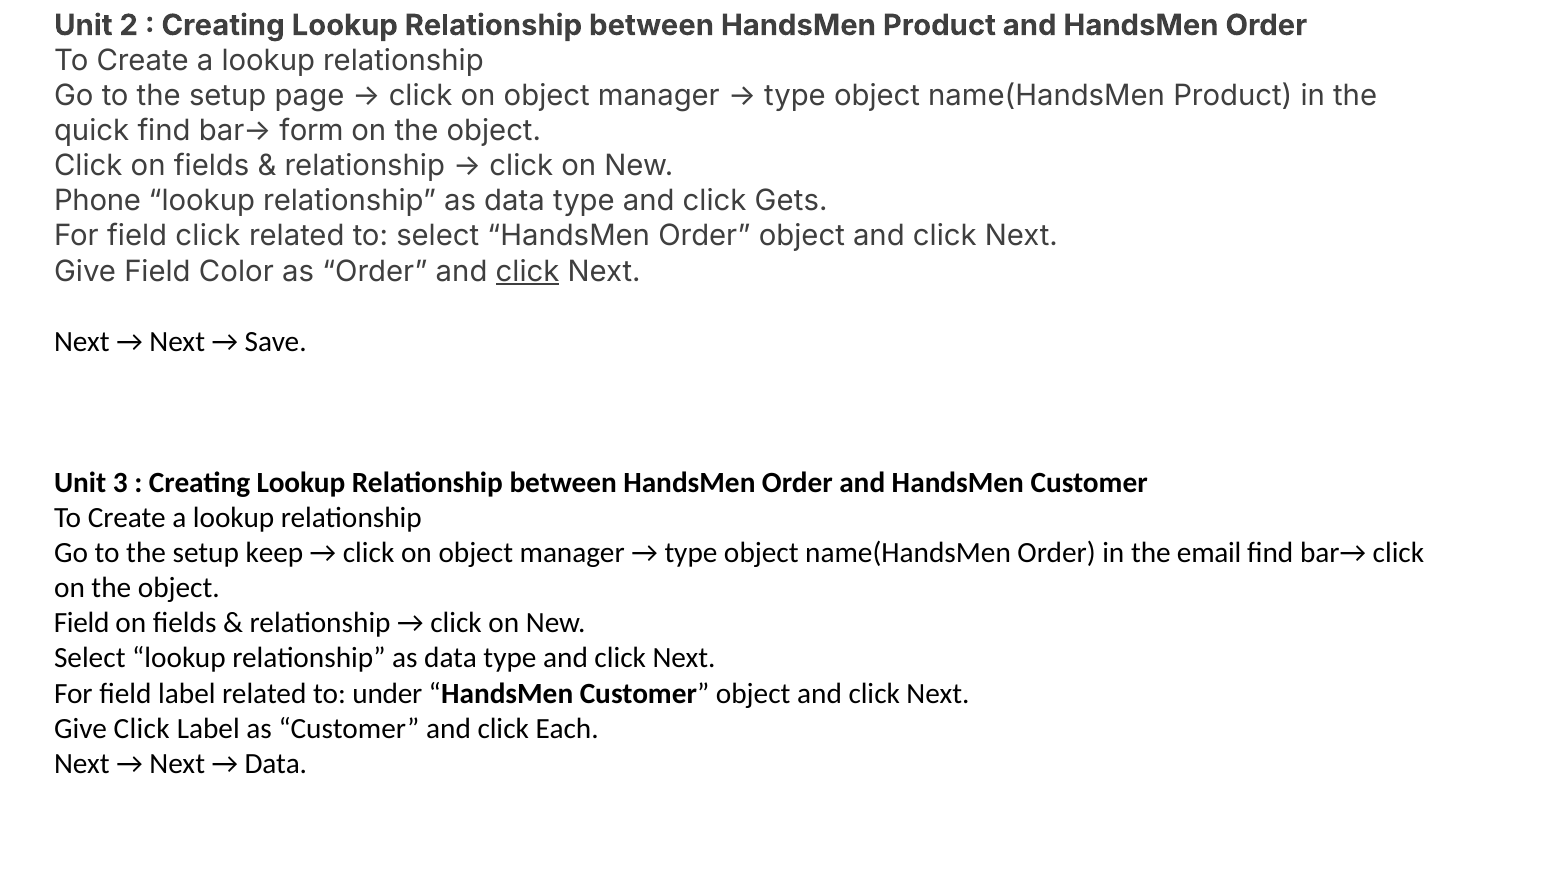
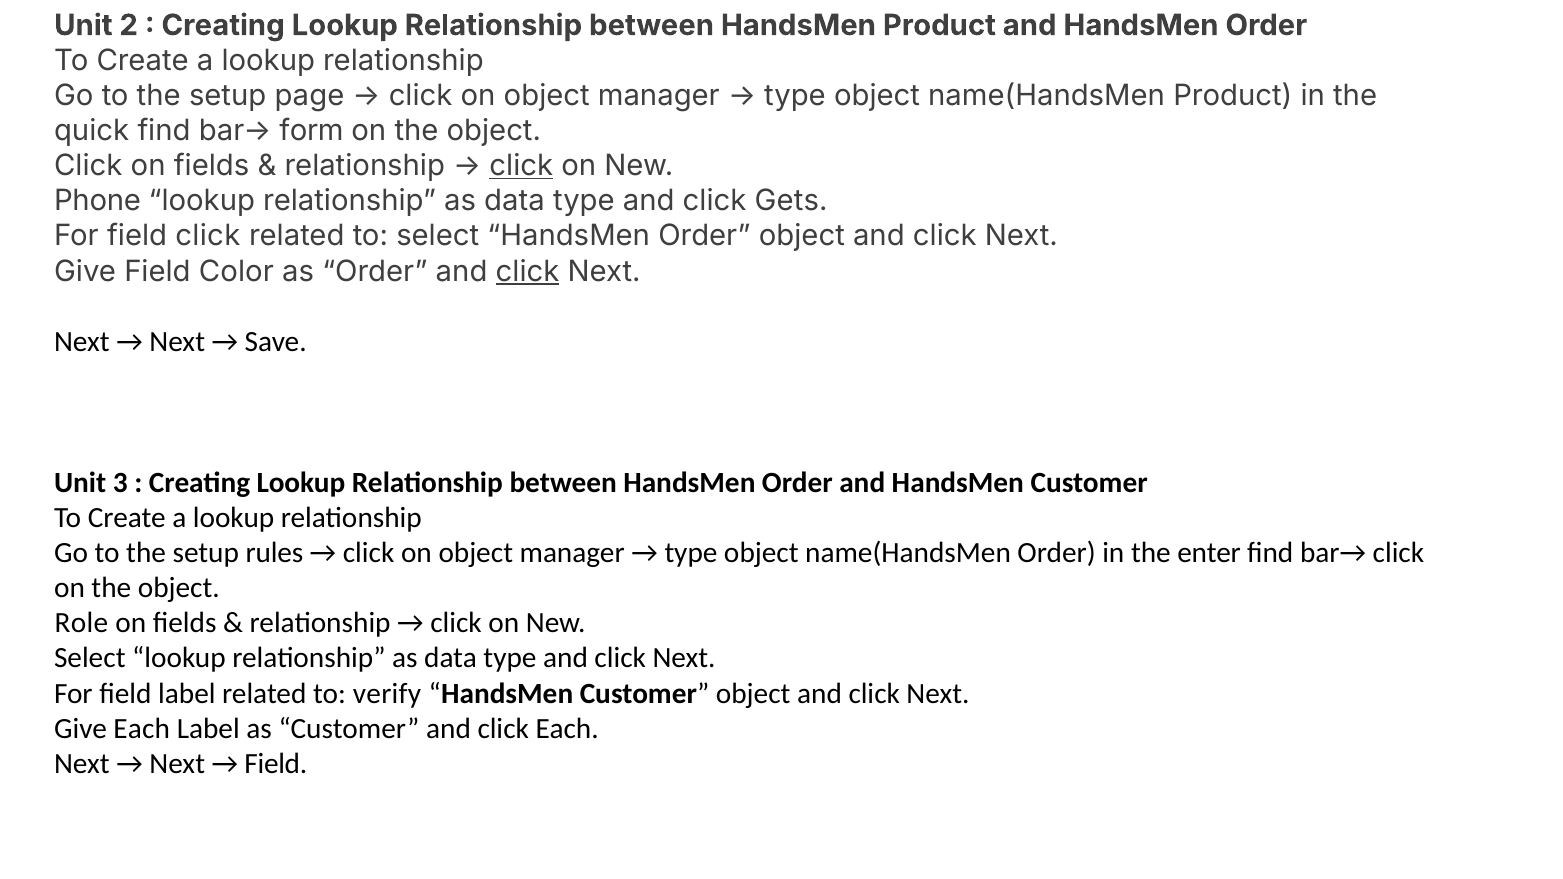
click underline: none -> present (521, 166)
keep: keep -> rules (275, 553)
email: email -> enter (1209, 553)
Field: Field -> Role (81, 623)
under: under -> verify (387, 694)
Give Click: Click -> Each (142, 729)
Data: Data -> Field (276, 764)
